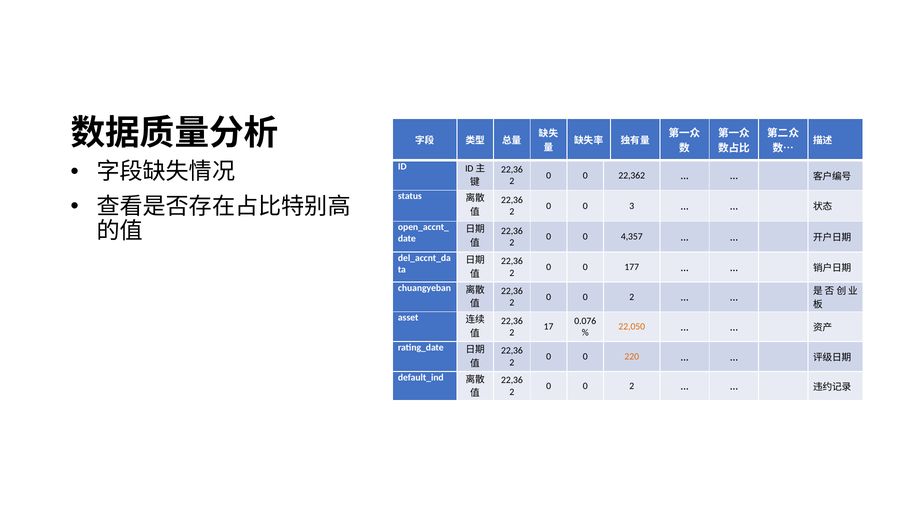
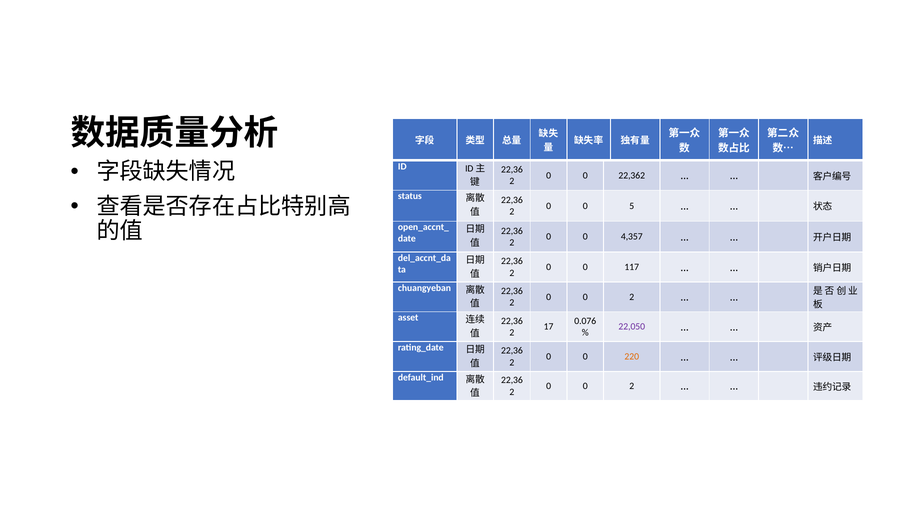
3: 3 -> 5 (632, 206)
177: 177 -> 117 (632, 267)
22,050 colour: orange -> purple (632, 327)
